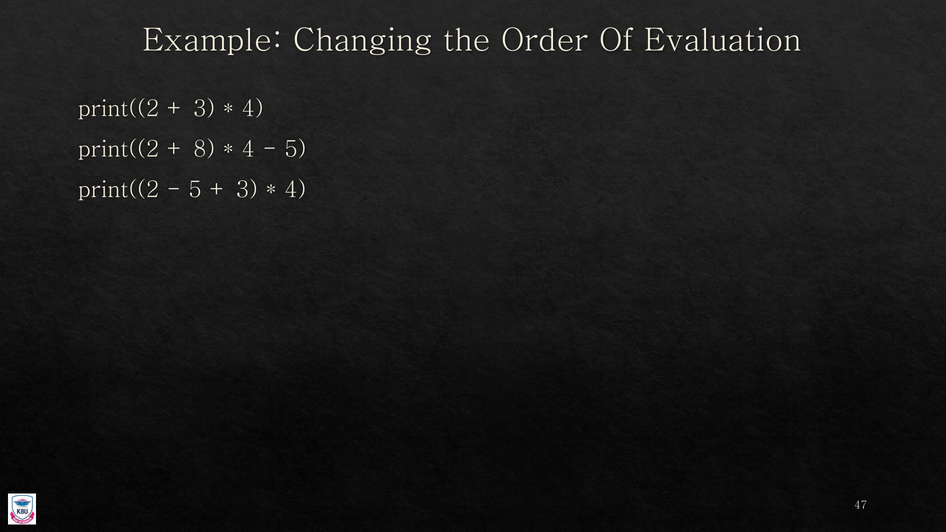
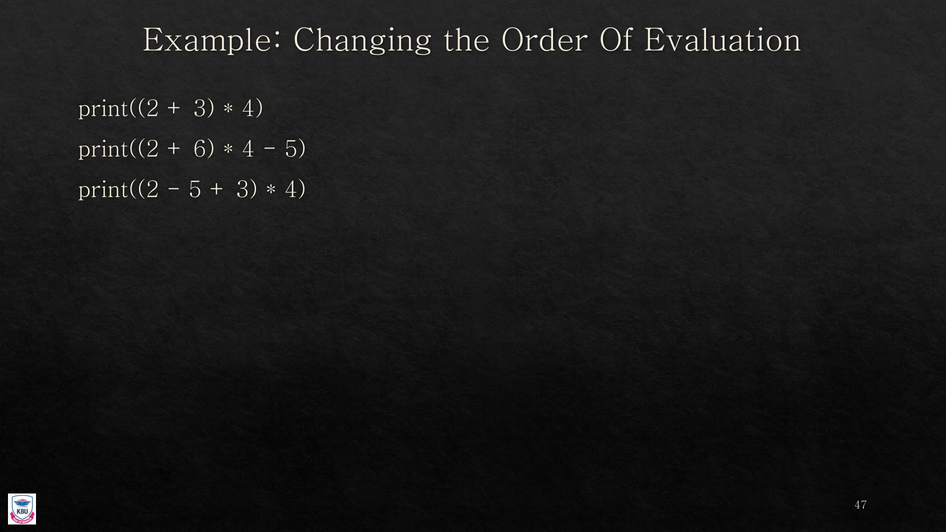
8: 8 -> 6 (204, 149)
